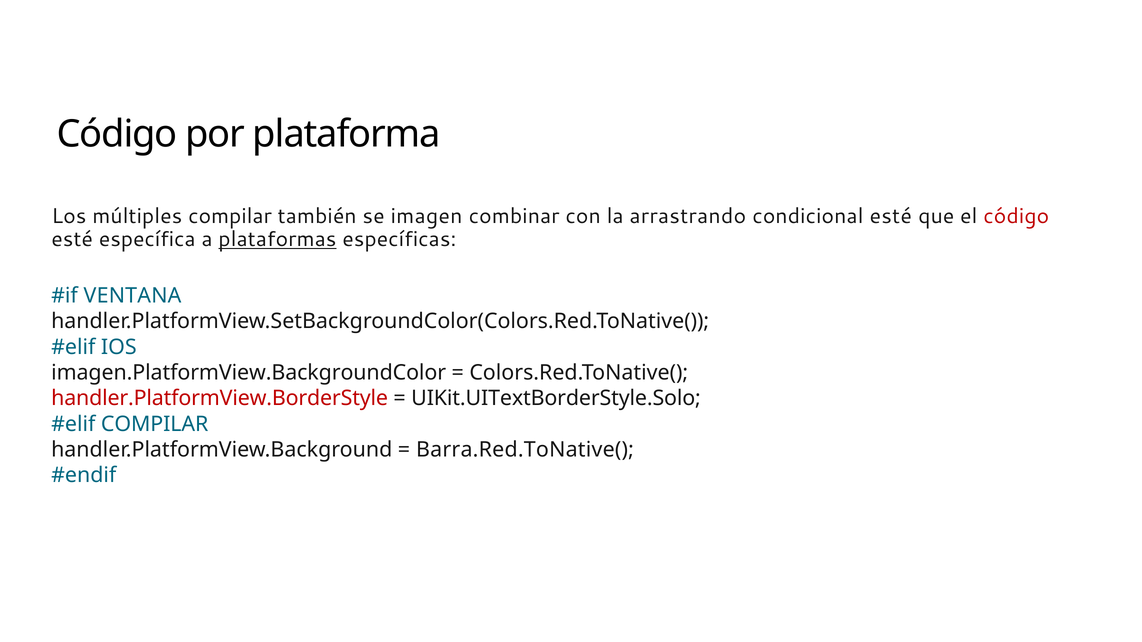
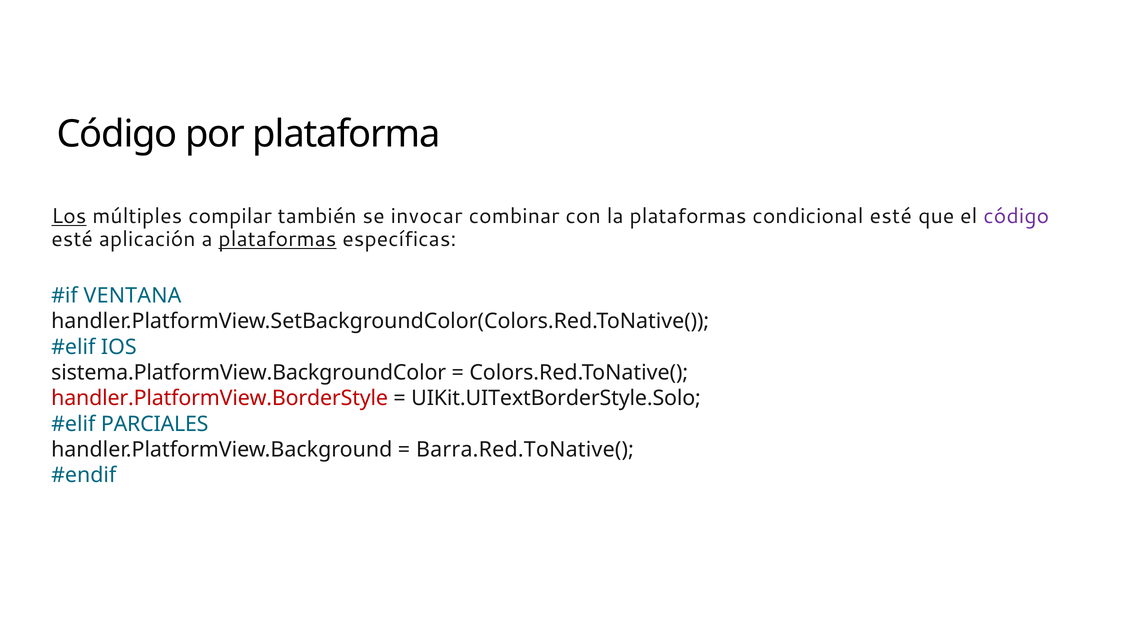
Los underline: none -> present (69, 216)
imagen: imagen -> invocar (427, 216)
la arrastrando: arrastrando -> plataformas (688, 216)
código colour: red -> purple (1016, 216)
específica: específica -> aplicación (147, 240)
imagen.PlatformView.BackgroundColor: imagen.PlatformView.BackgroundColor -> sistema.PlatformView.BackgroundColor (249, 373)
COMPILAR: COMPILAR -> PARCIALES (155, 424)
